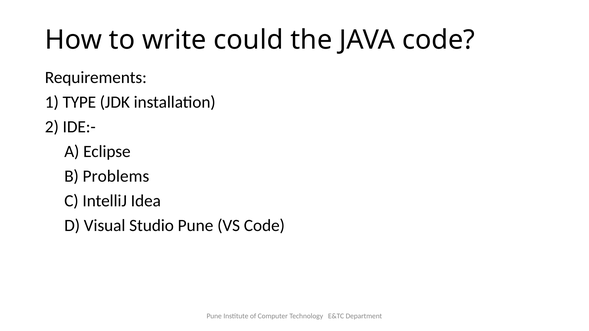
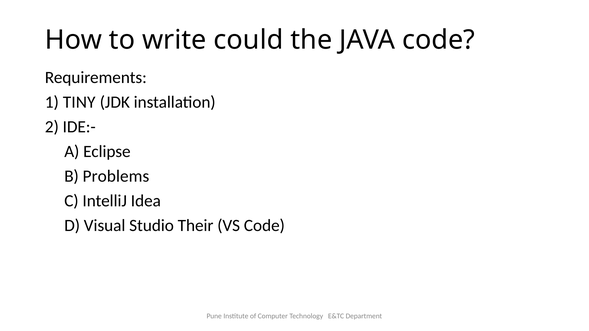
TYPE: TYPE -> TINY (79, 102)
Studio Pune: Pune -> Their (196, 226)
